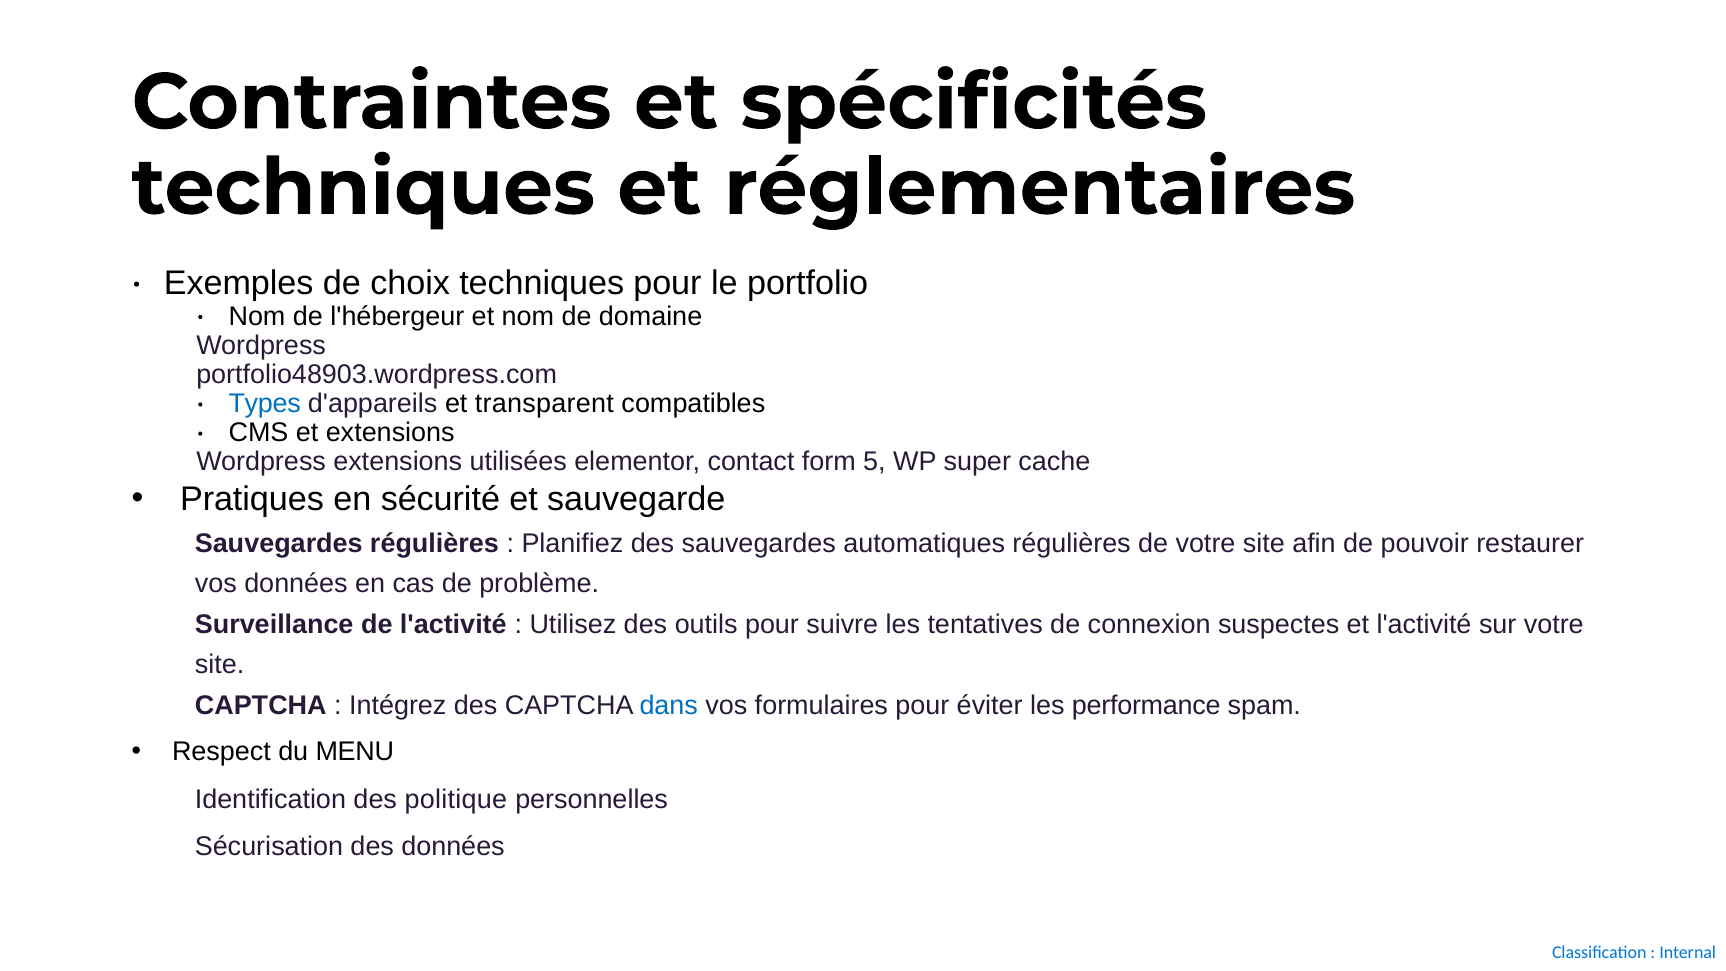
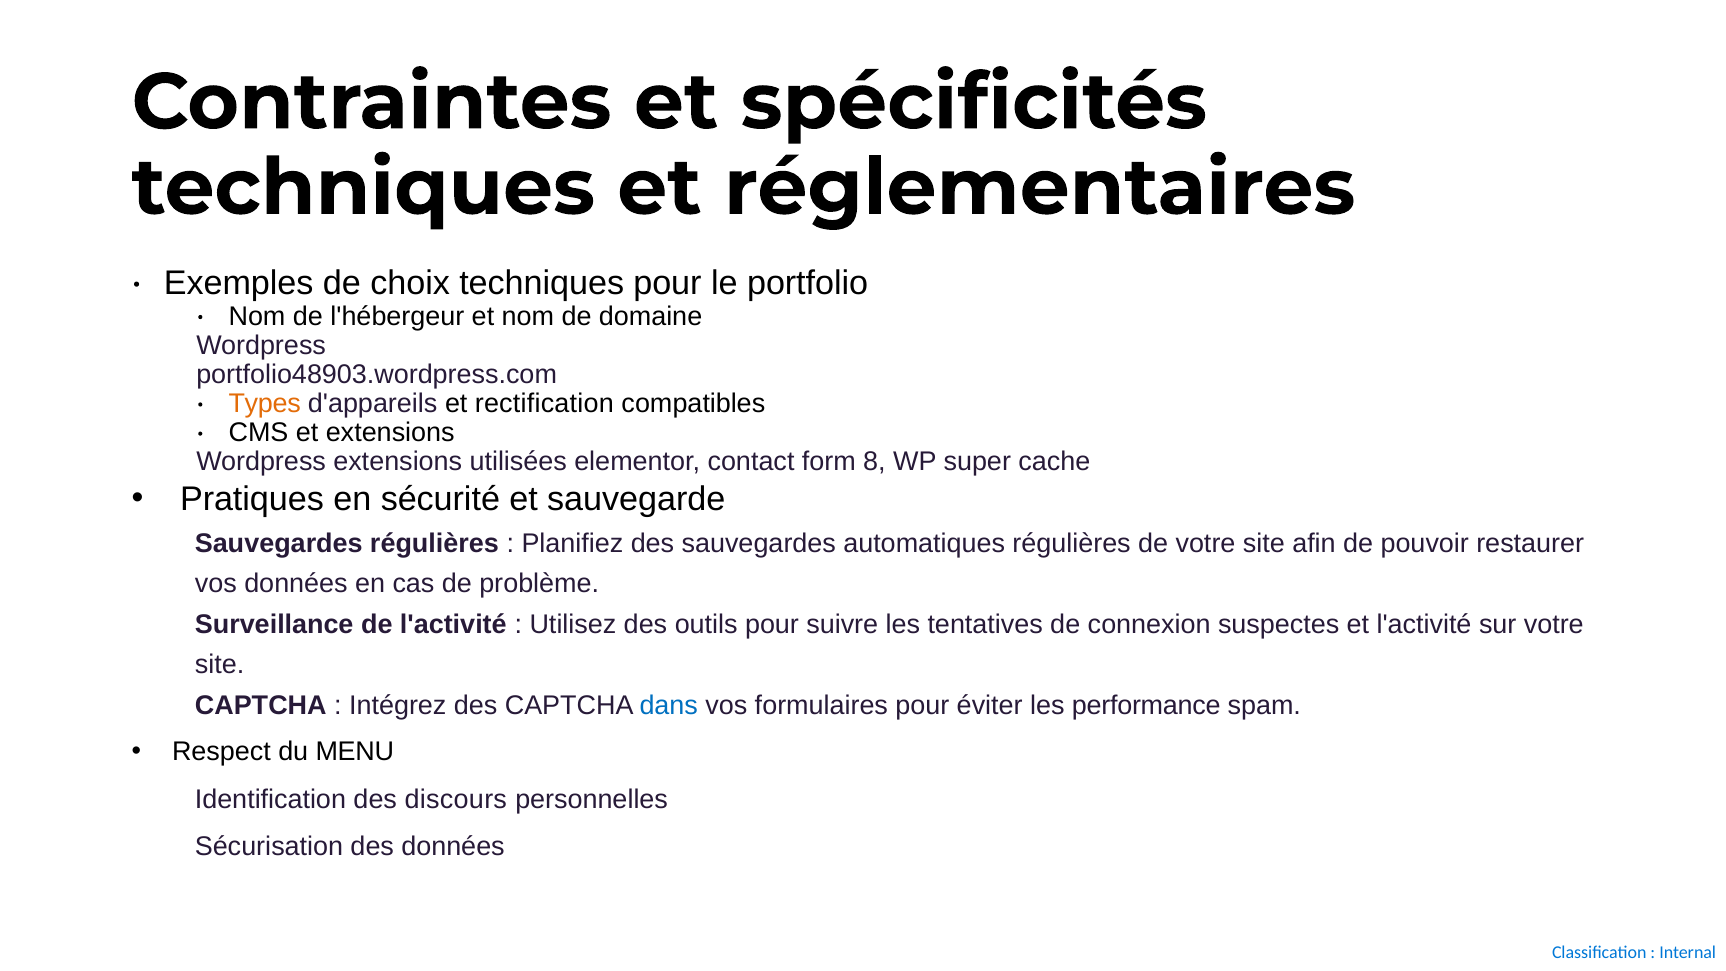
Types colour: blue -> orange (265, 404)
transparent: transparent -> rectification (544, 404)
5: 5 -> 8 (874, 462)
politique: politique -> discours (456, 799)
